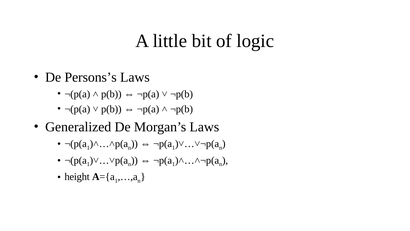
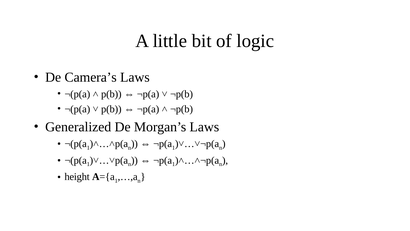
Persons’s: Persons’s -> Camera’s (91, 77)
